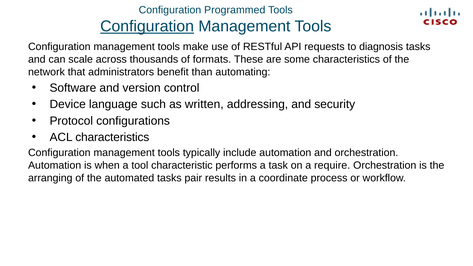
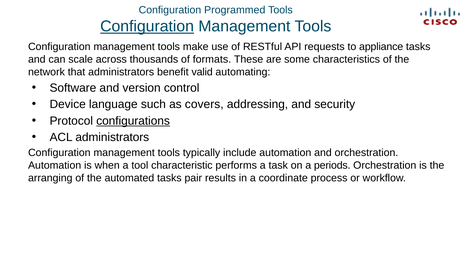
diagnosis: diagnosis -> appliance (381, 47)
than: than -> valid (202, 72)
written: written -> covers (204, 104)
configurations underline: none -> present (133, 121)
ACL characteristics: characteristics -> administrators (112, 137)
require: require -> periods (332, 165)
